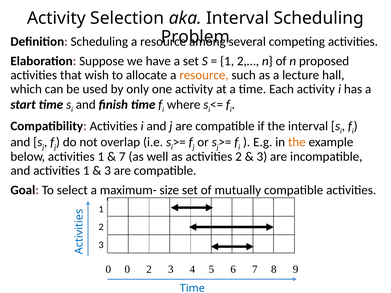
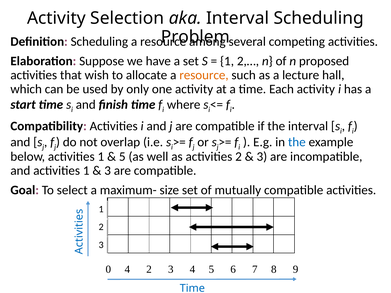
the colour: orange -> blue (297, 142)
7: 7 -> 5 (122, 157)
0 0: 0 -> 4 (127, 270)
